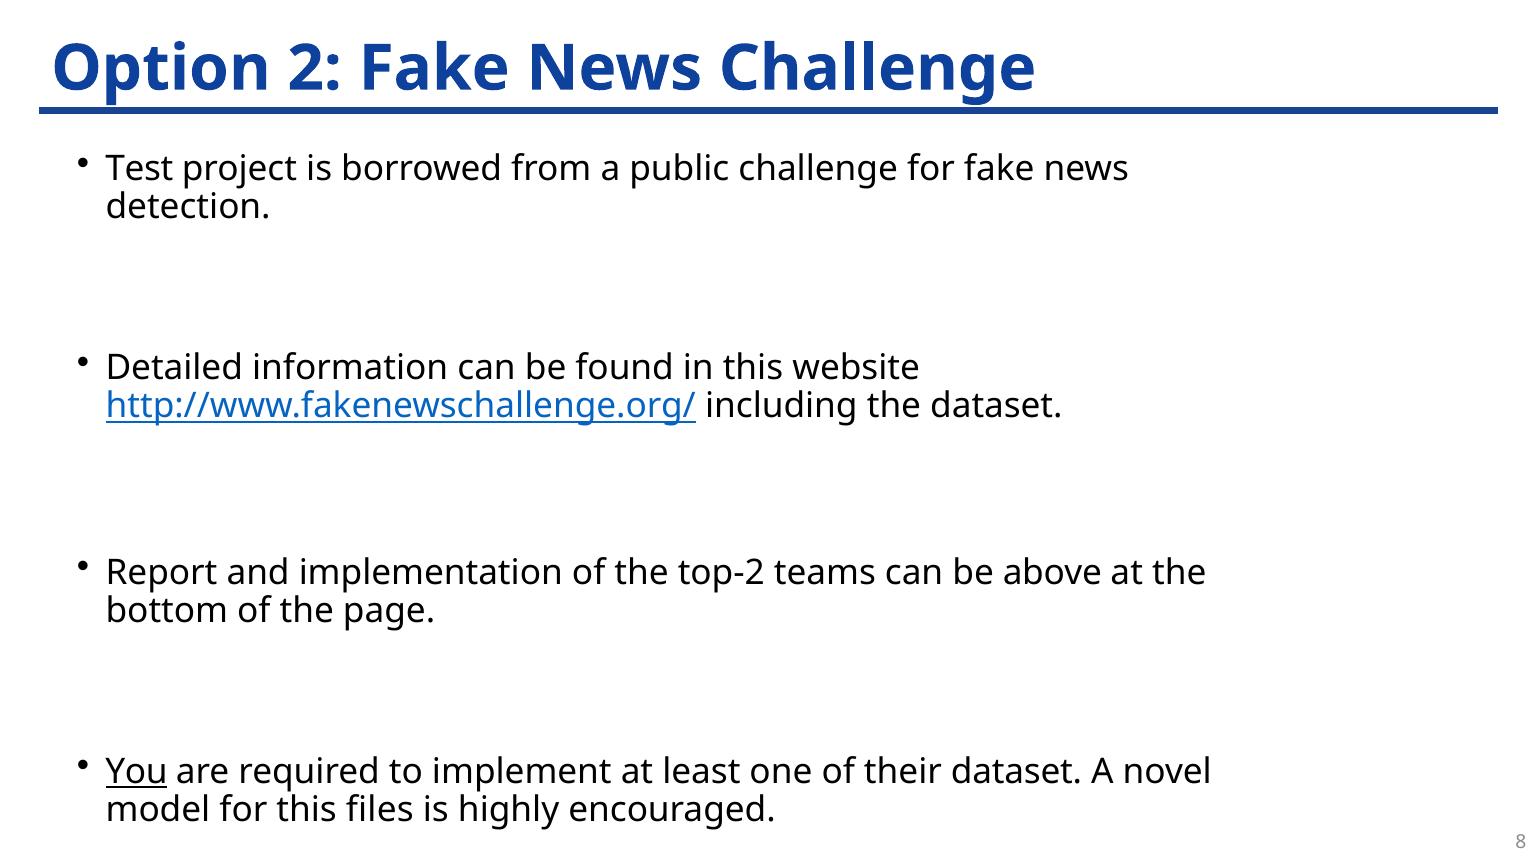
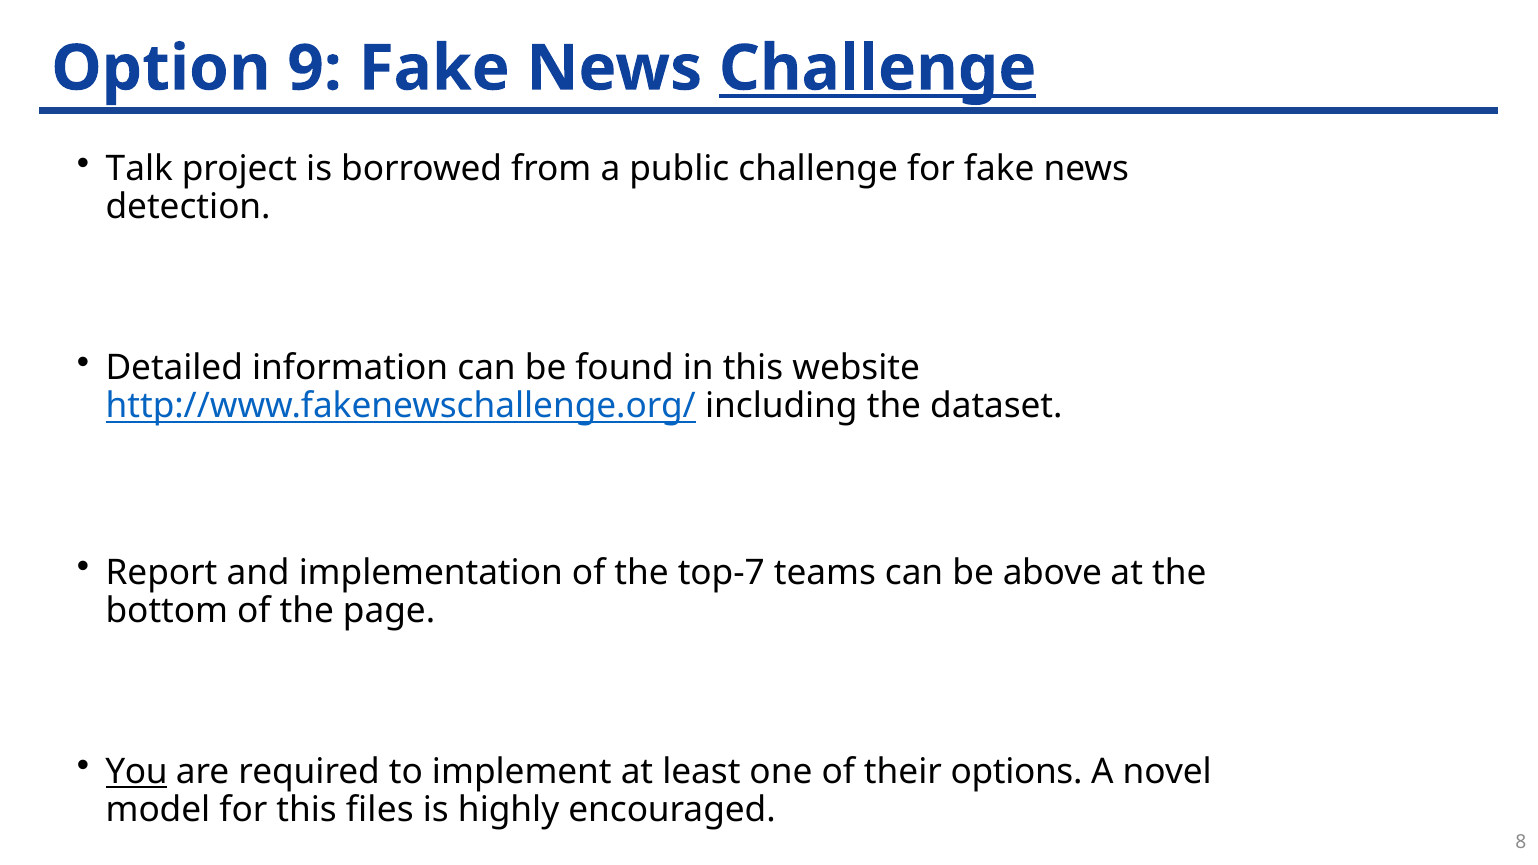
2: 2 -> 9 (315, 68)
Challenge underline: none -> present (878, 68)
Test: Test -> Talk (139, 169)
top-2: top-2 -> top-7 (721, 572)
their dataset: dataset -> options (1017, 772)
